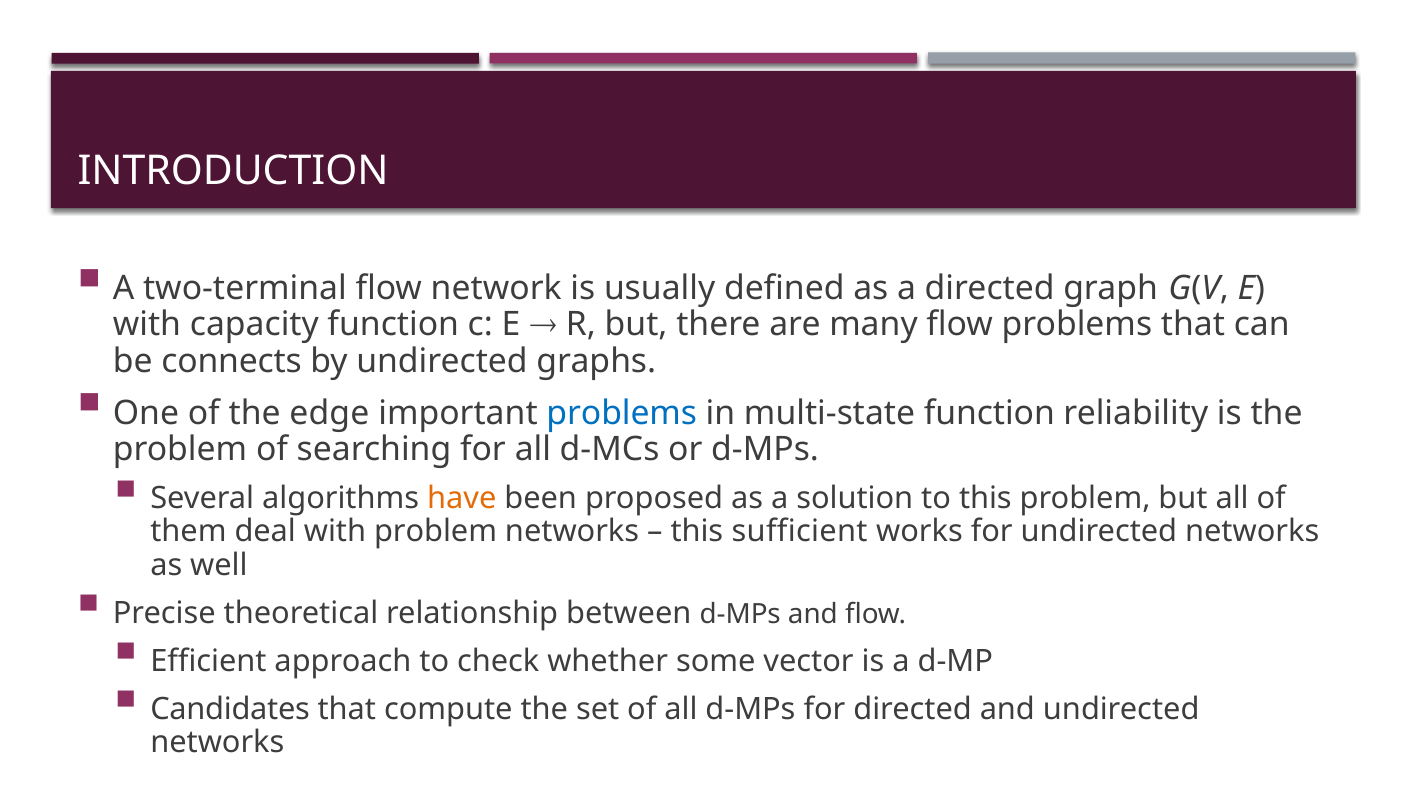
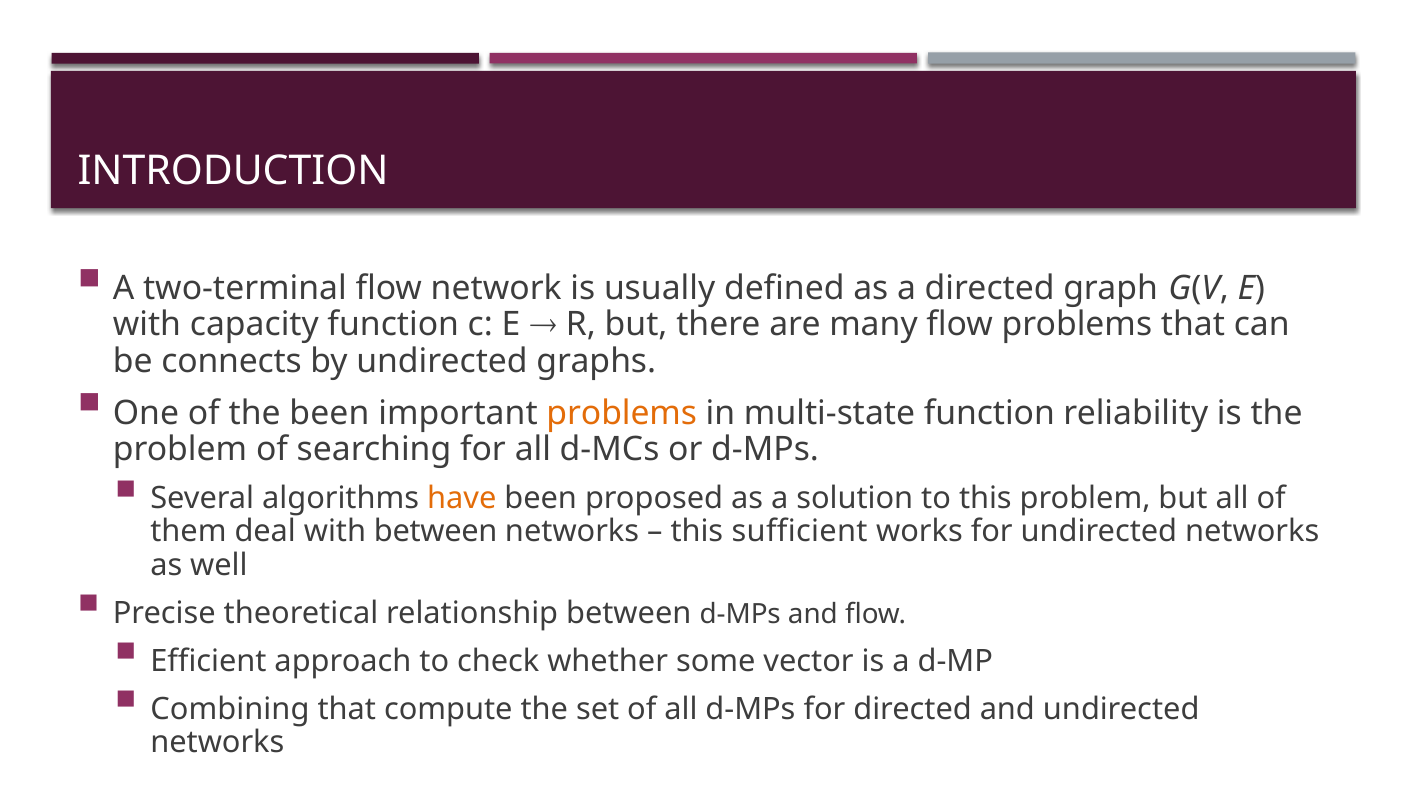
the edge: edge -> been (329, 413)
problems colour: blue -> orange (622, 413)
with problem: problem -> between (436, 531)
Candidates: Candidates -> Combining (230, 708)
